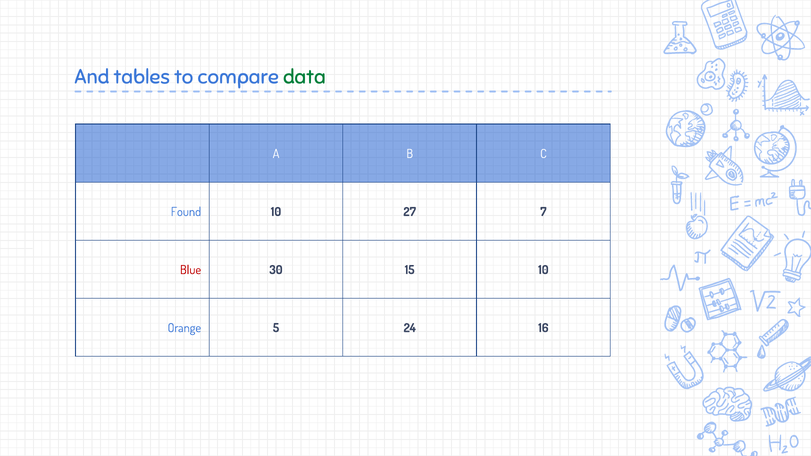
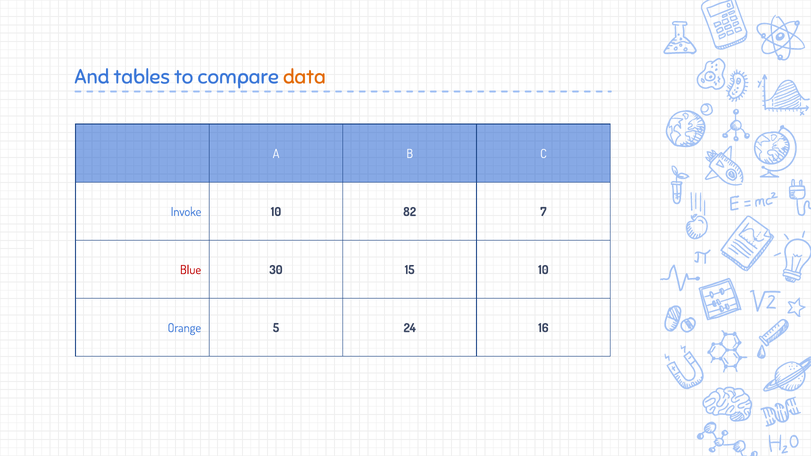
data colour: green -> orange (304, 77)
Found: Found -> Invoke (186, 212)
27: 27 -> 82 (410, 212)
